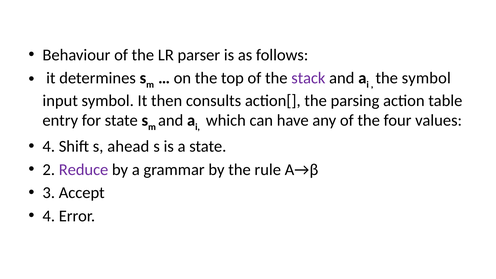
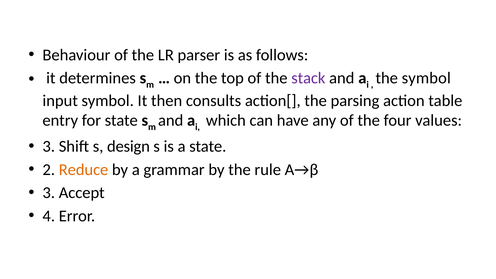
4: 4 -> 3 (49, 146)
ahead: ahead -> design (128, 146)
Reduce colour: purple -> orange (84, 170)
